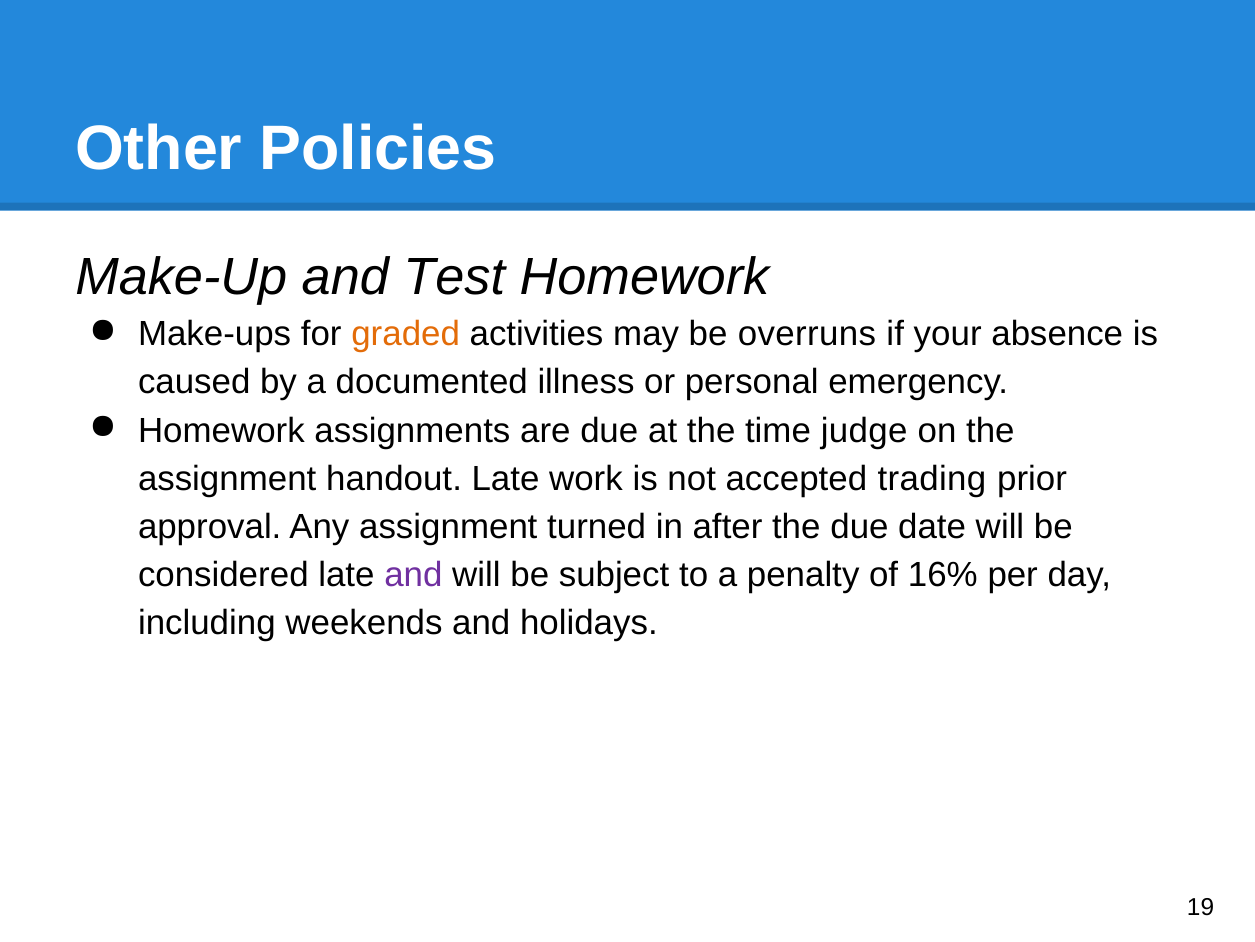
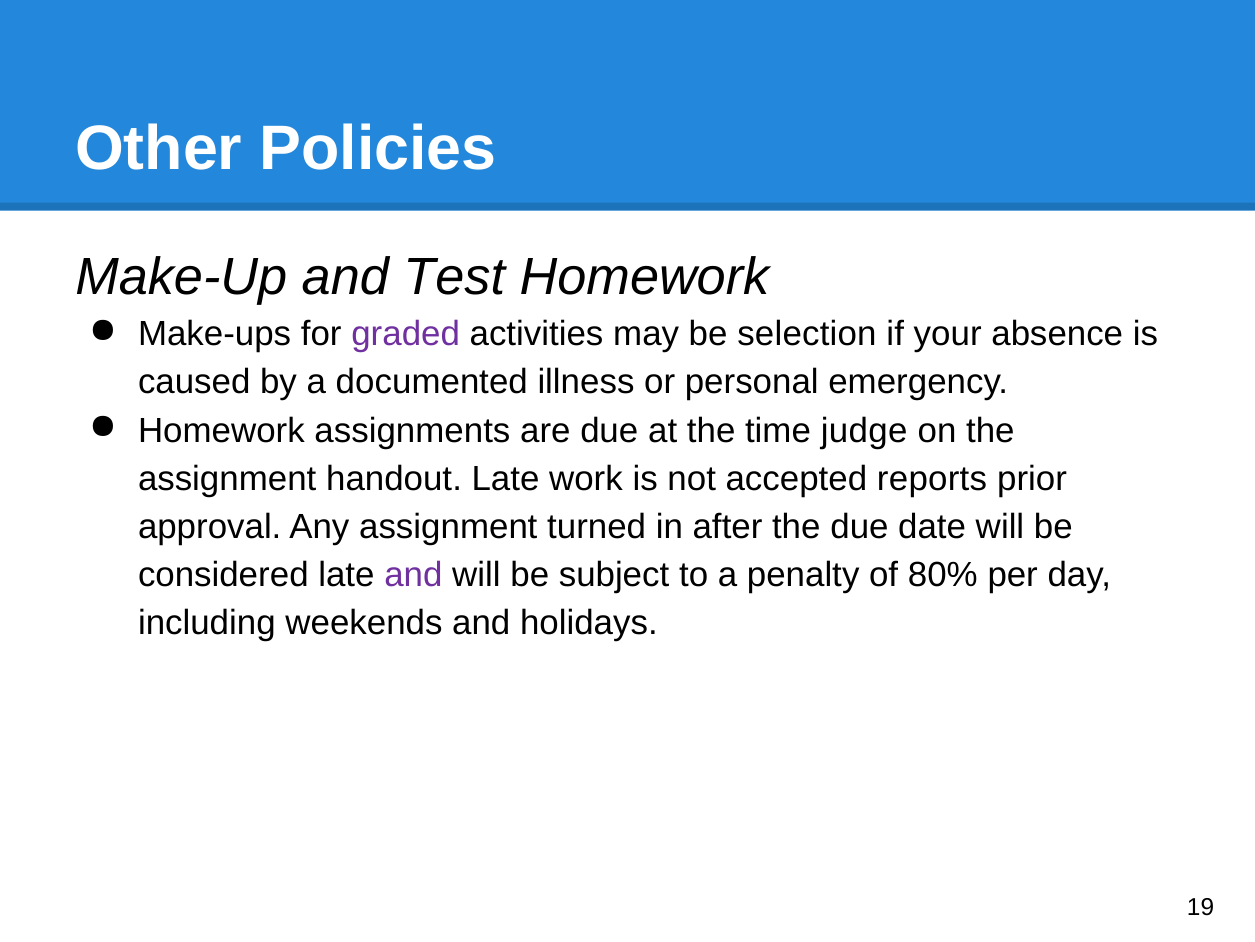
graded colour: orange -> purple (406, 334)
overruns: overruns -> selection (807, 334)
trading: trading -> reports (932, 478)
16%: 16% -> 80% (943, 575)
